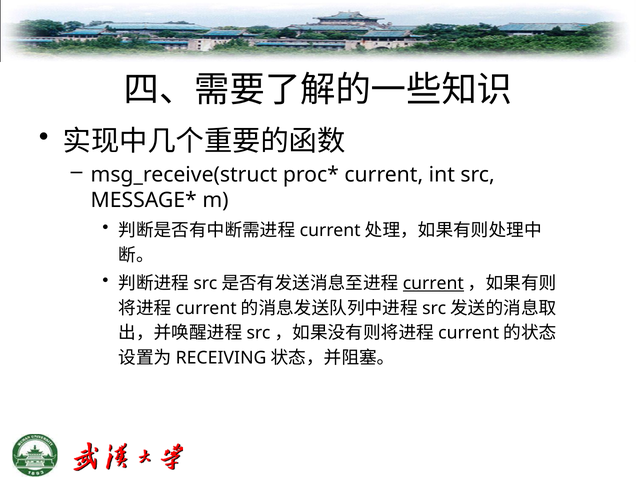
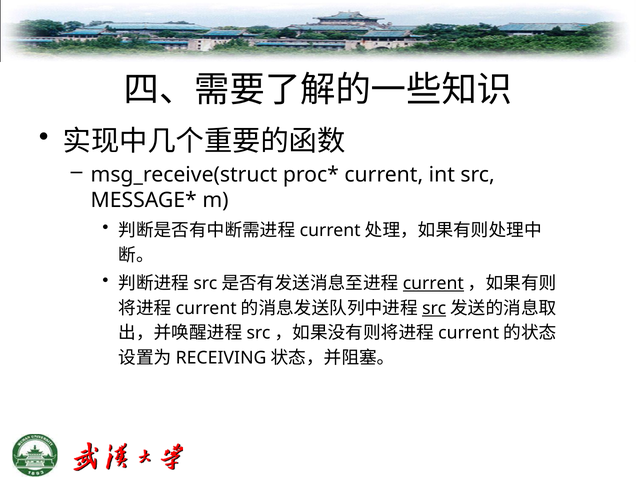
src underline: none -> present (434, 308)
